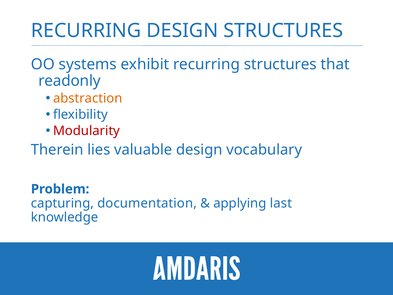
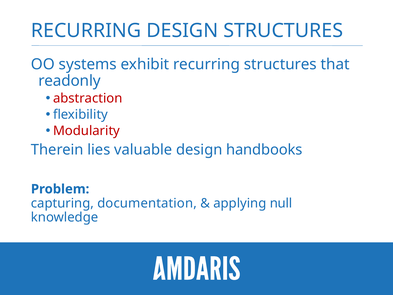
abstraction colour: orange -> red (88, 98)
vocabulary: vocabulary -> handbooks (264, 150)
last: last -> null (281, 203)
